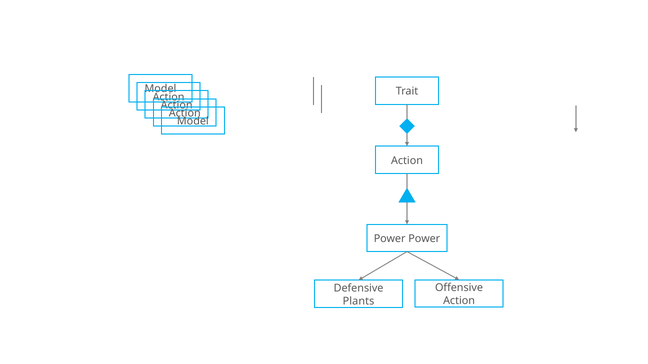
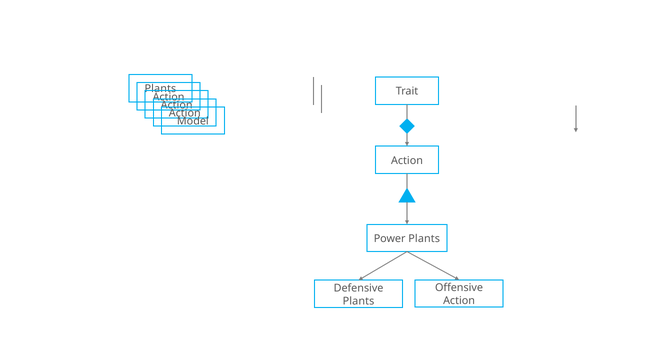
Model: Model -> Plants (160, 89)
Power Power: Power -> Plants (424, 239)
